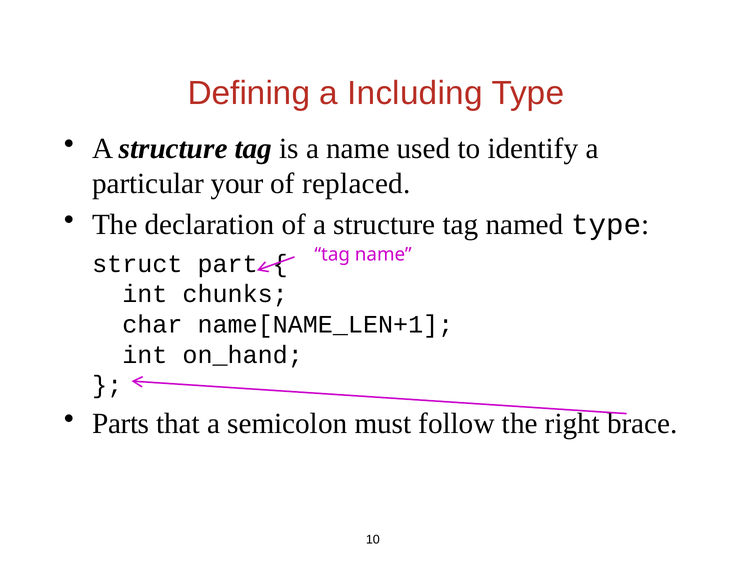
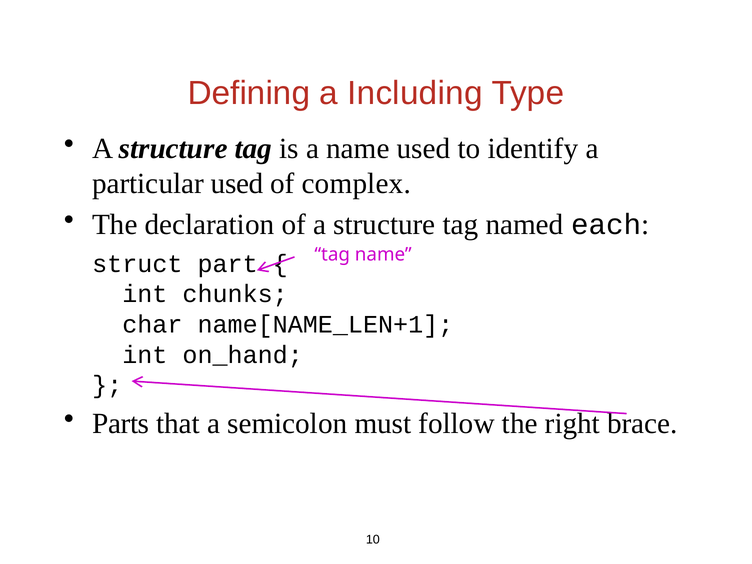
particular your: your -> used (237, 184)
replaced: replaced -> complex (356, 184)
named type: type -> each (606, 225)
